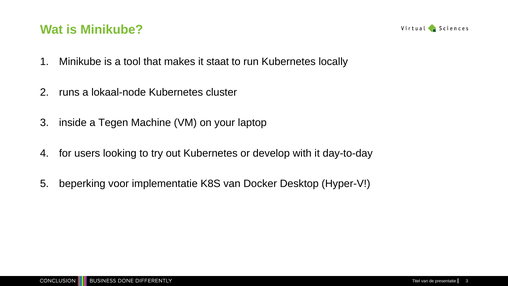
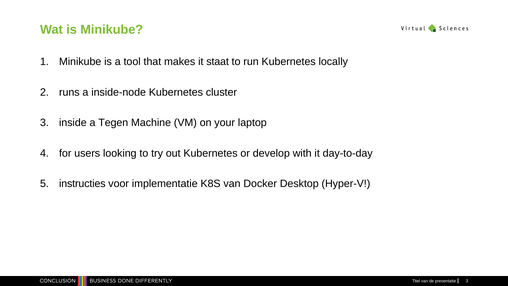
lokaal-node: lokaal-node -> inside-node (119, 92)
beperking: beperking -> instructies (82, 184)
